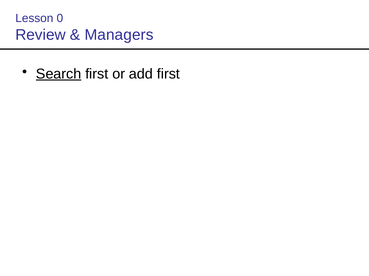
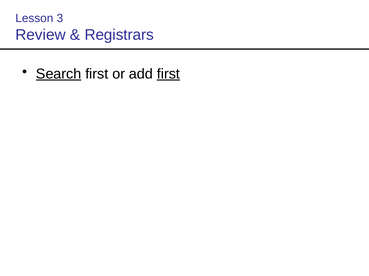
0: 0 -> 3 (60, 18)
Managers: Managers -> Registrars (119, 35)
first underline: none -> present (168, 74)
